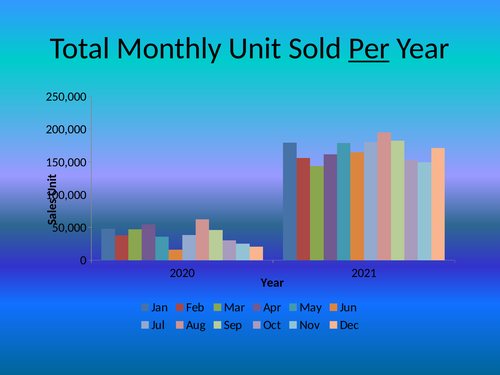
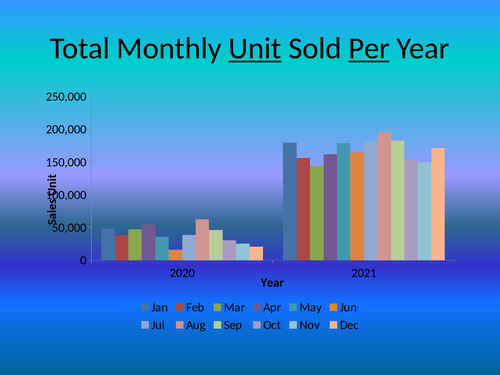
Unit underline: none -> present (255, 48)
